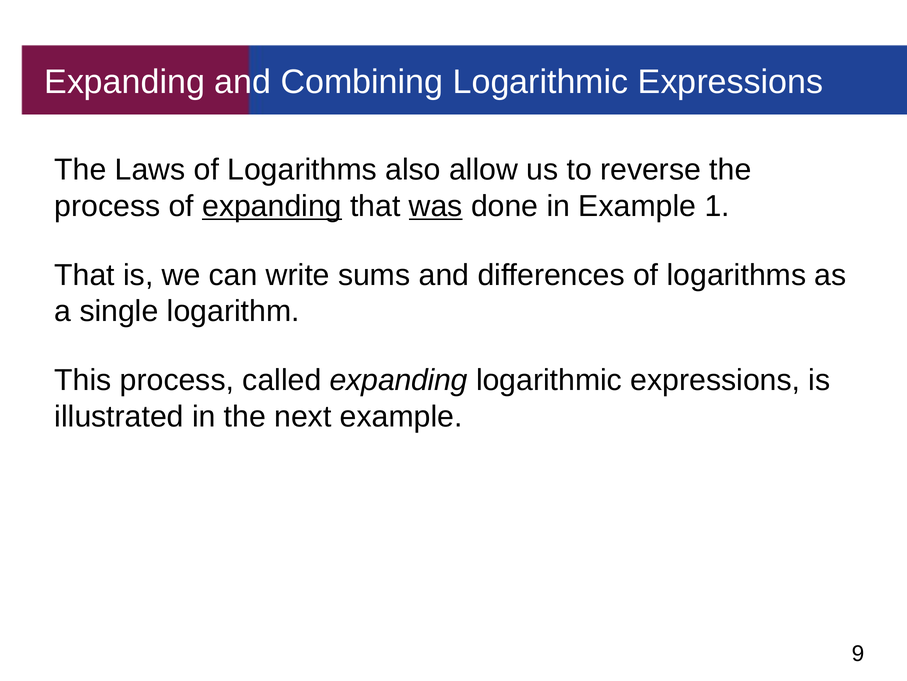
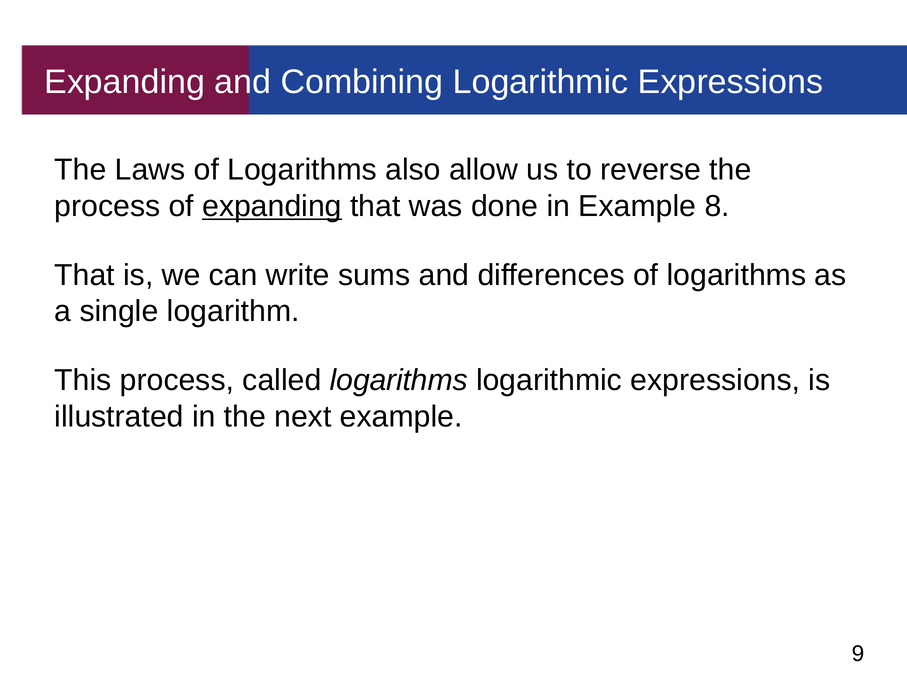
was underline: present -> none (436, 206)
1: 1 -> 8 (717, 206)
called expanding: expanding -> logarithms (399, 380)
